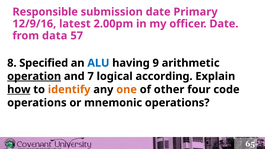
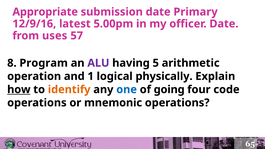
Responsible: Responsible -> Appropriate (45, 12)
2.00pm: 2.00pm -> 5.00pm (113, 24)
data: data -> uses (55, 36)
Specified: Specified -> Program (44, 63)
ALU colour: blue -> purple (98, 63)
9: 9 -> 5 (156, 63)
operation underline: present -> none (34, 76)
7: 7 -> 1 (91, 76)
according: according -> physically (164, 76)
one colour: orange -> blue (127, 90)
other: other -> going (169, 90)
